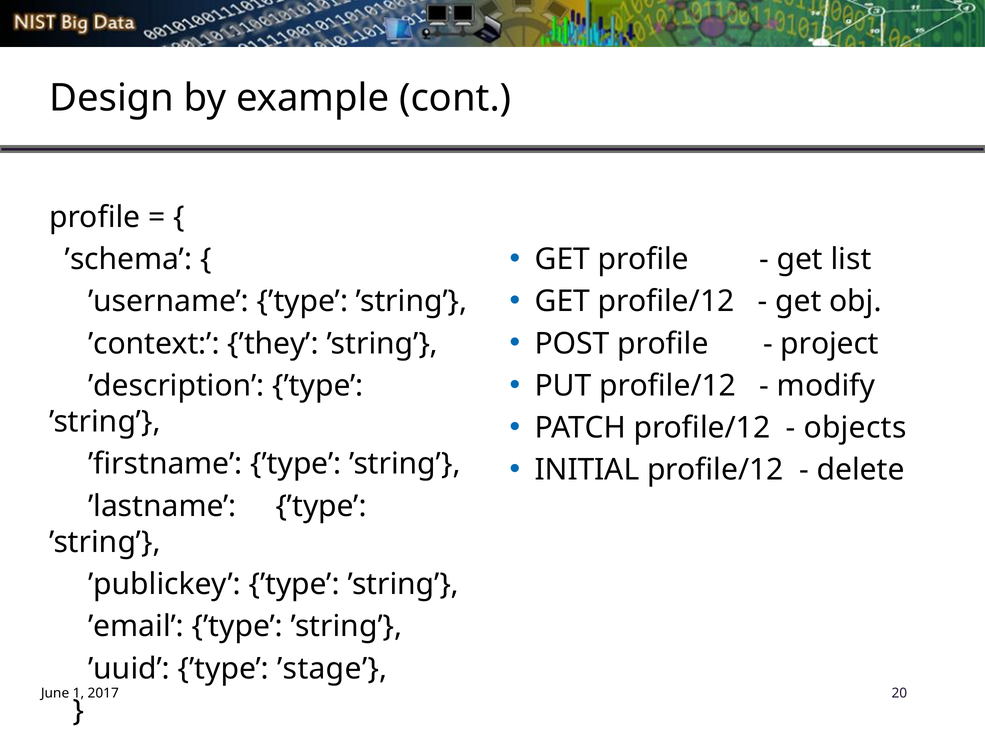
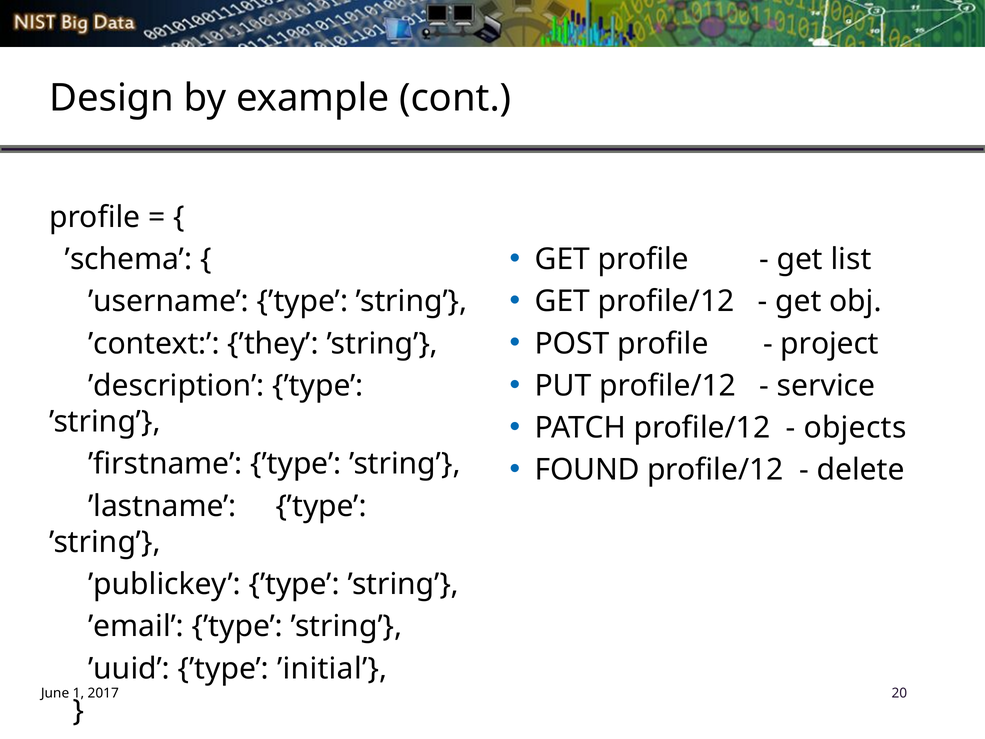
modify: modify -> service (826, 386)
INITIAL: INITIAL -> FOUND (587, 470)
’stage: ’stage -> ’initial (332, 668)
